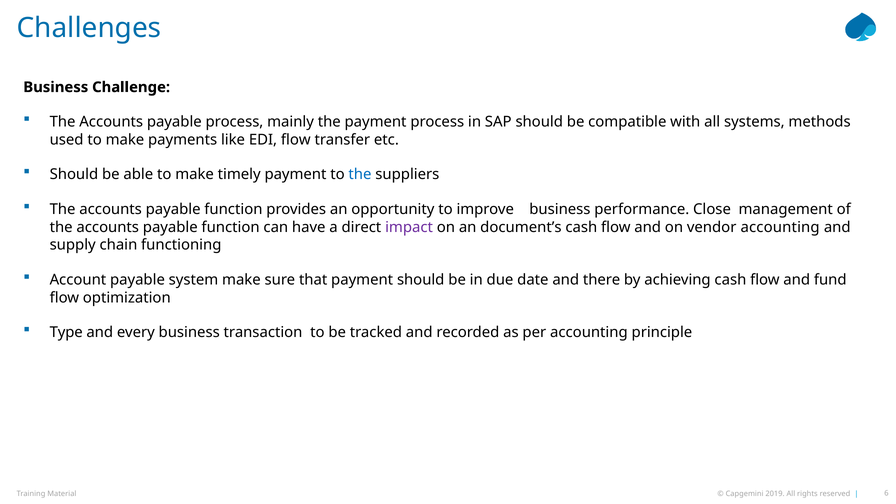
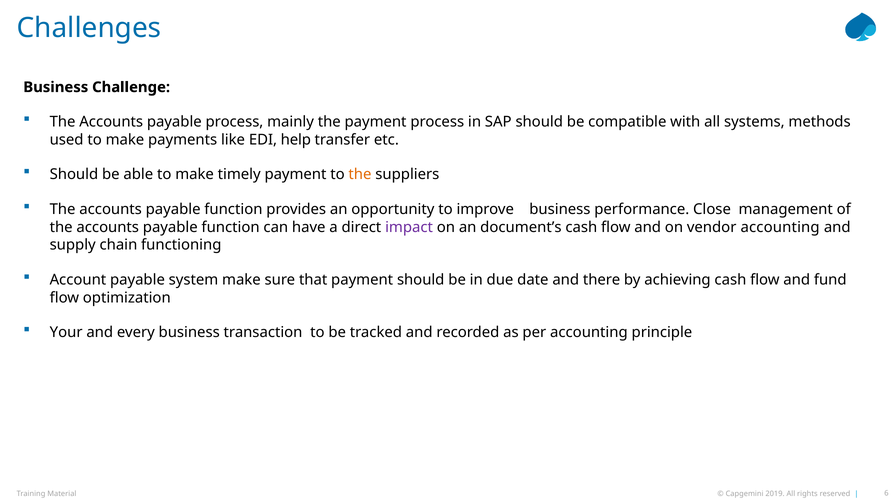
EDI flow: flow -> help (296, 140)
the colour: blue -> orange (360, 175)
Type: Type -> Your (66, 332)
